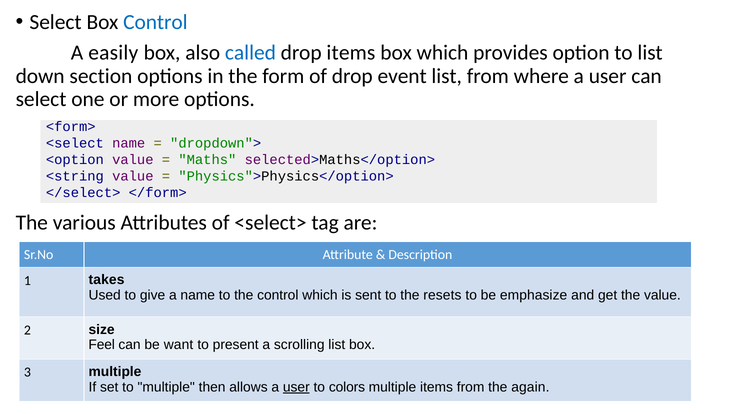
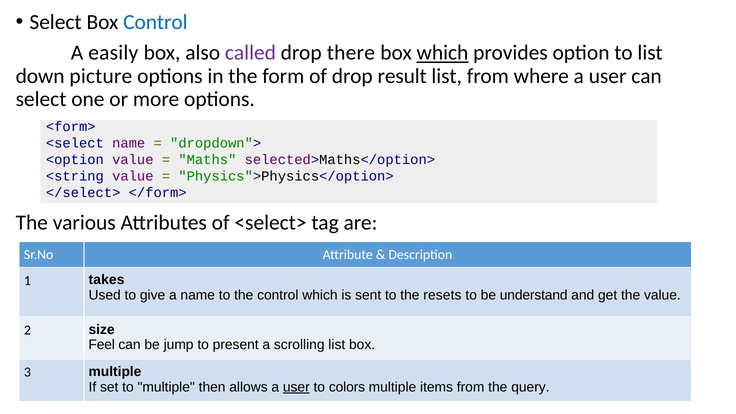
called colour: blue -> purple (250, 53)
drop items: items -> there (351, 53)
which underline: none -> present (442, 53)
section: section -> picture (101, 76)
event: event -> result (402, 76)
emphasize: emphasize -> understand (534, 295)
want: want -> jump (179, 345)
again: again -> query (530, 387)
